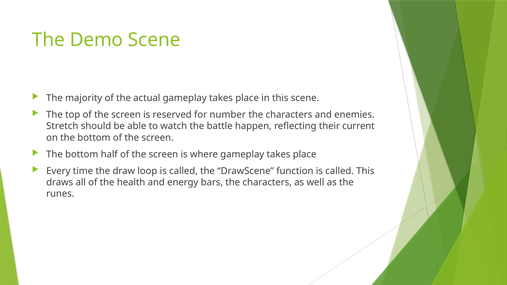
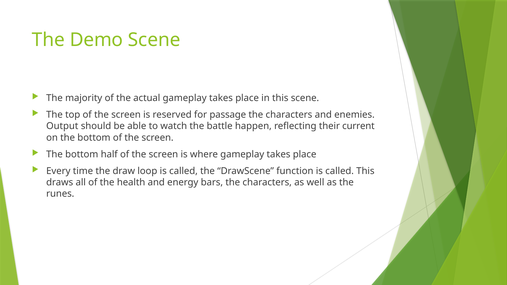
number: number -> passage (228, 115)
Stretch: Stretch -> Output (62, 126)
